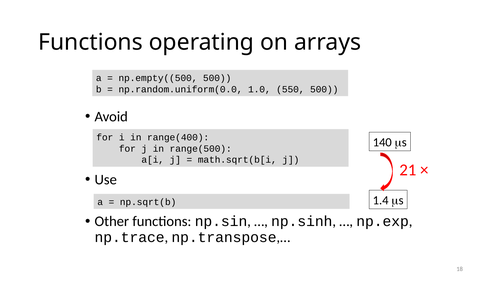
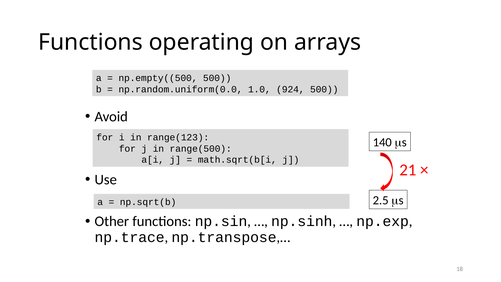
550: 550 -> 924 (290, 89)
range(400: range(400 -> range(123 (178, 137)
1.4: 1.4 -> 2.5 (381, 200)
